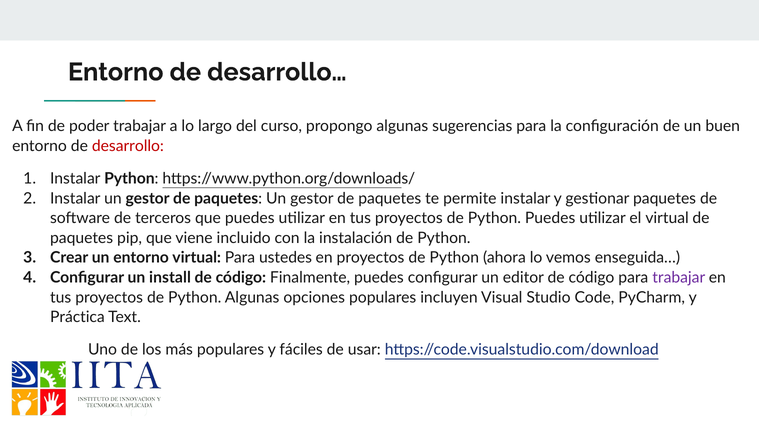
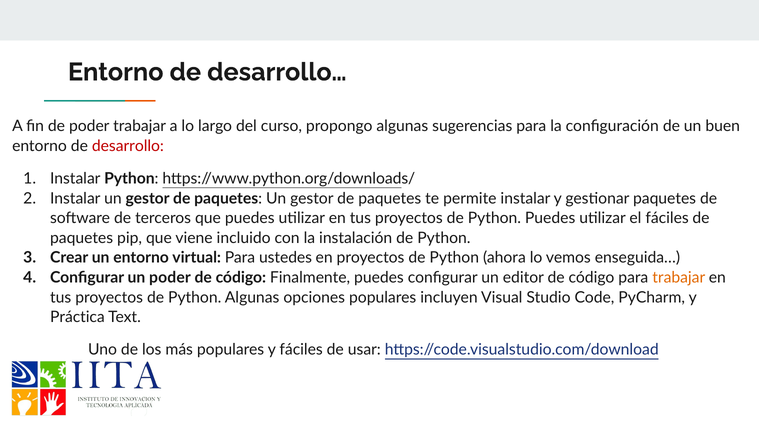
el virtual: virtual -> fáciles (667, 218)
un install: install -> poder (170, 278)
trabajar colour: purple -> orange (679, 278)
